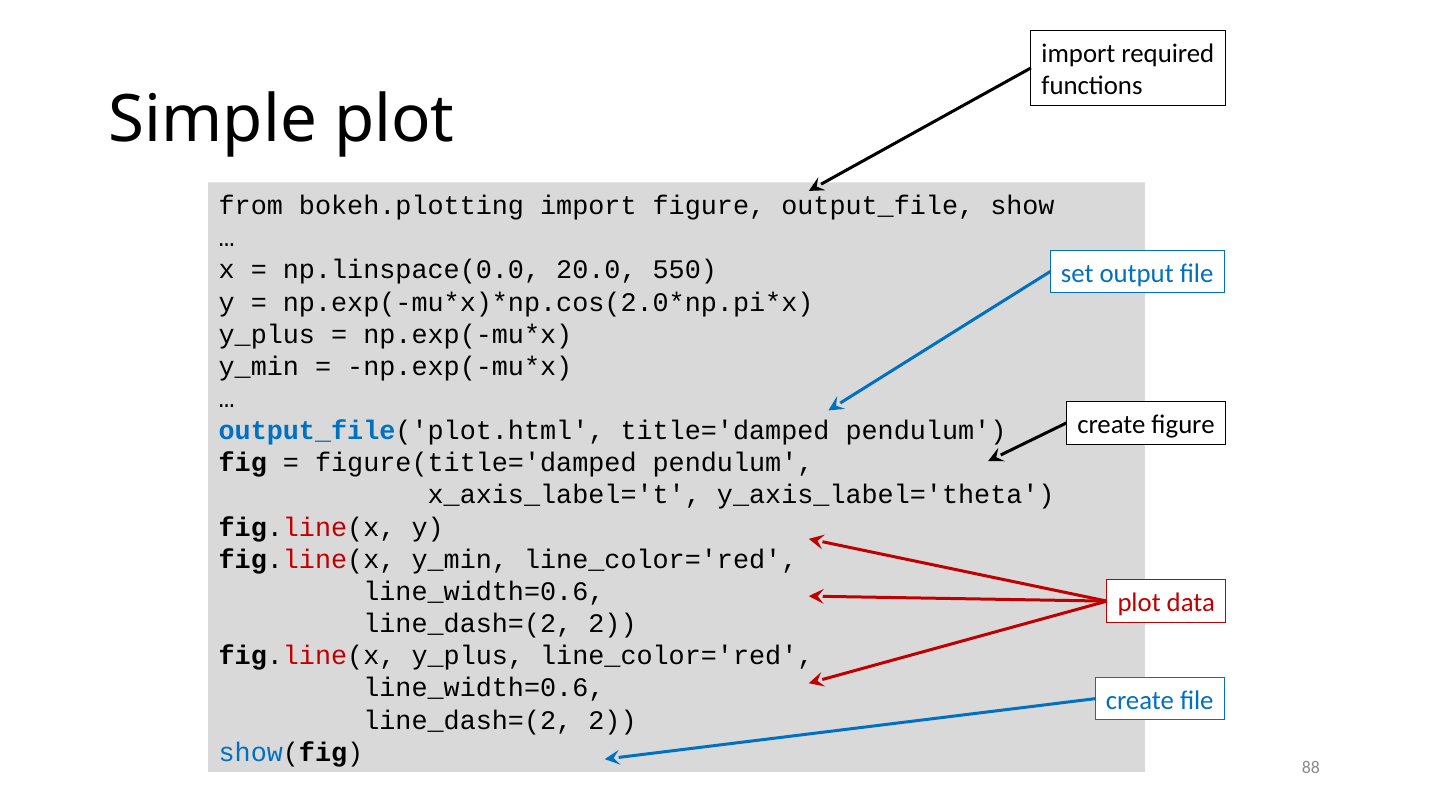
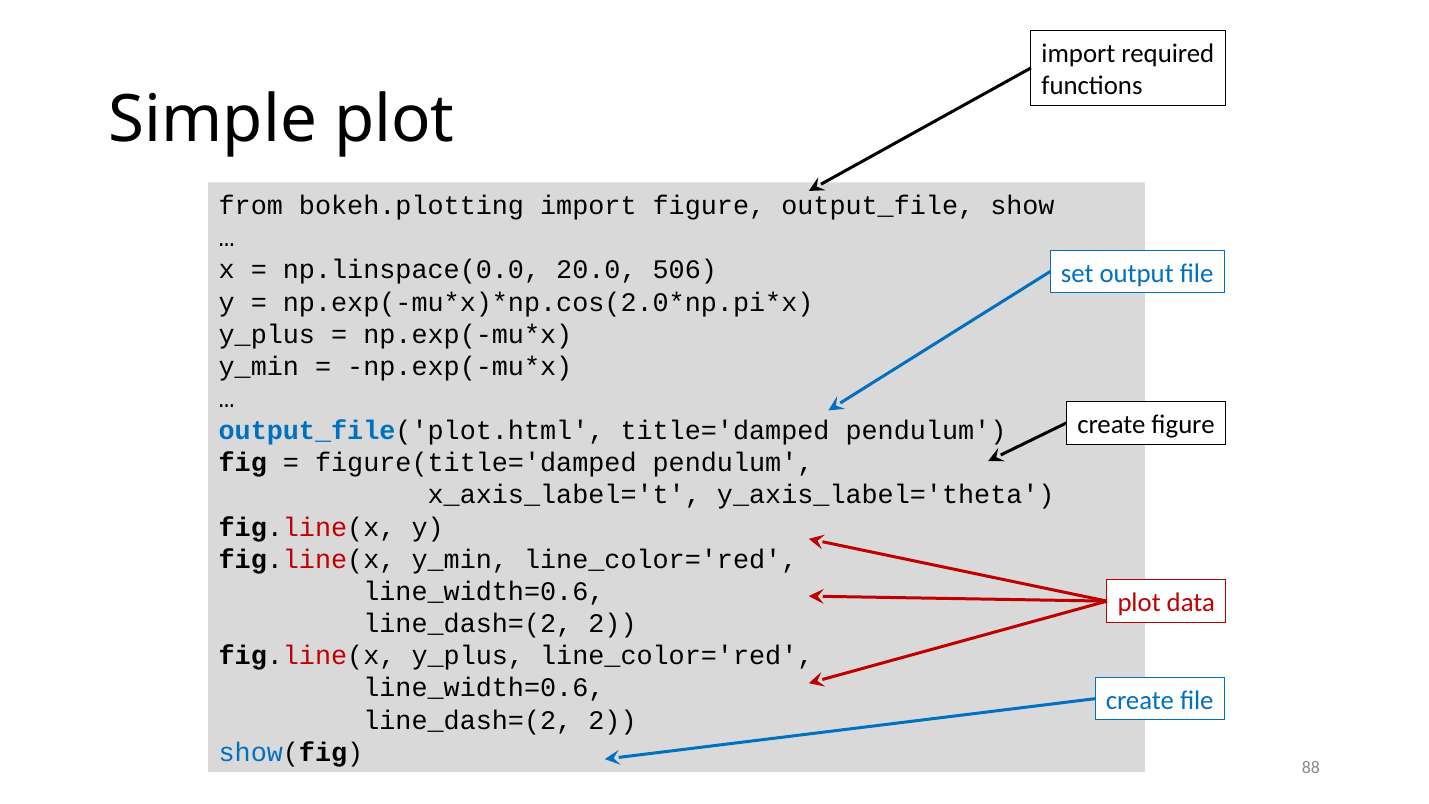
550: 550 -> 506 (685, 270)
